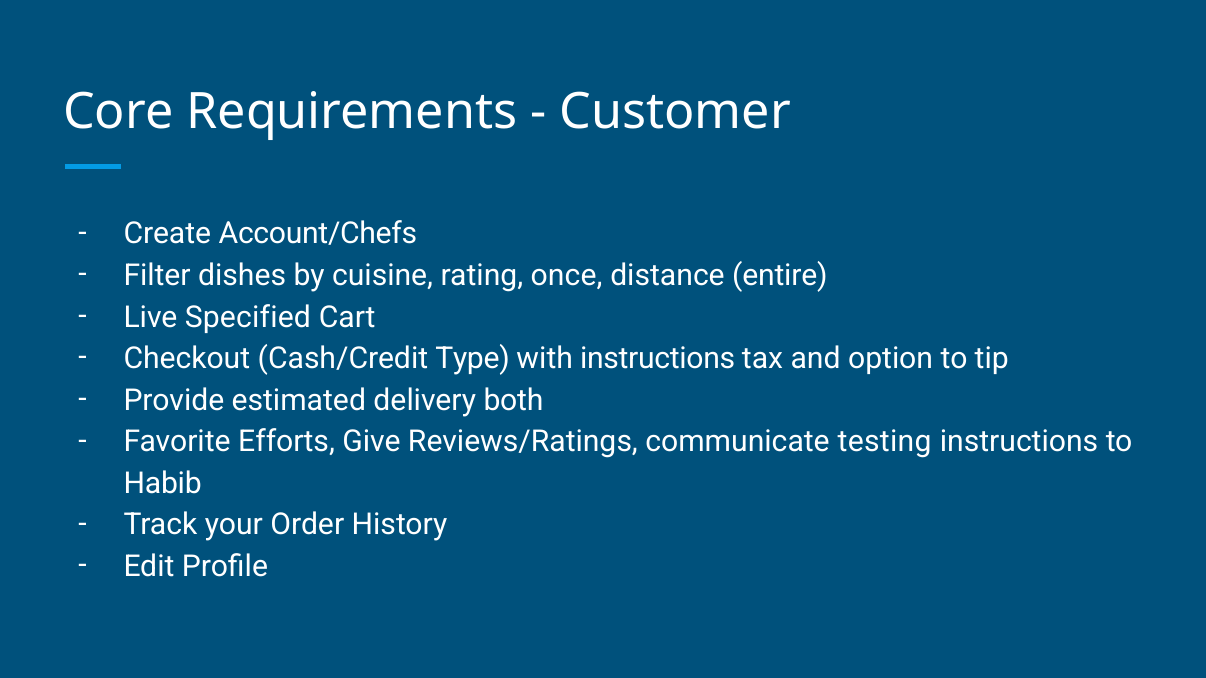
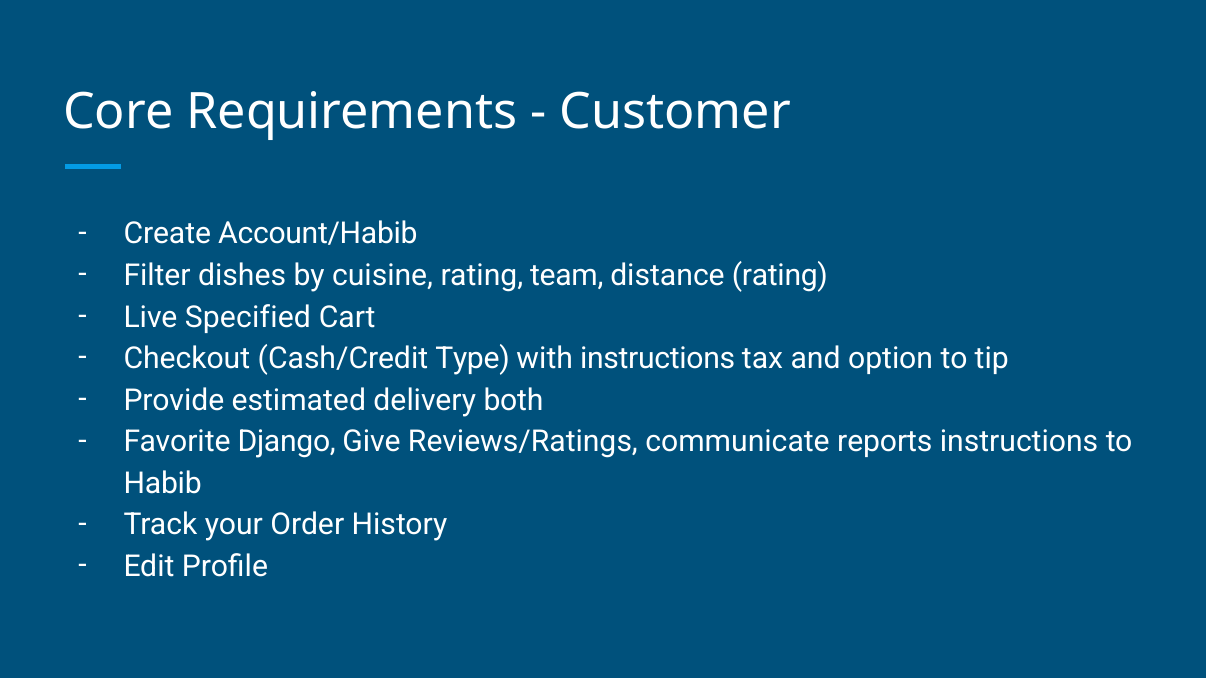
Account/Chefs: Account/Chefs -> Account/Habib (318, 234)
once: once -> team (567, 276)
distance entire: entire -> rating (780, 276)
Efforts: Efforts -> Django (287, 442)
testing: testing -> reports (885, 442)
